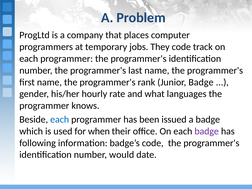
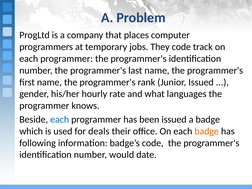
Junior Badge: Badge -> Issued (201, 82)
when: when -> deals (99, 131)
badge colour: purple -> orange (207, 131)
